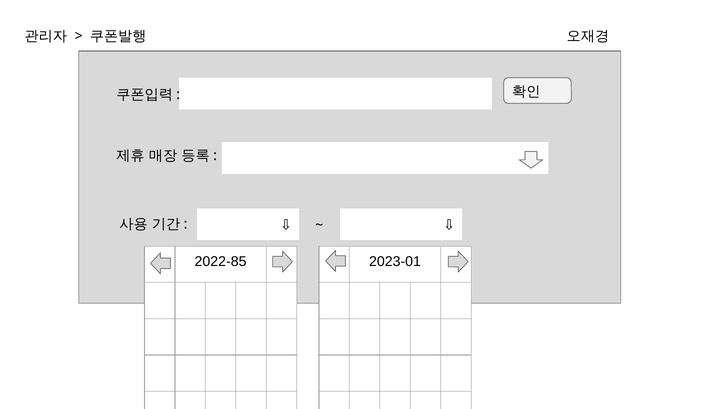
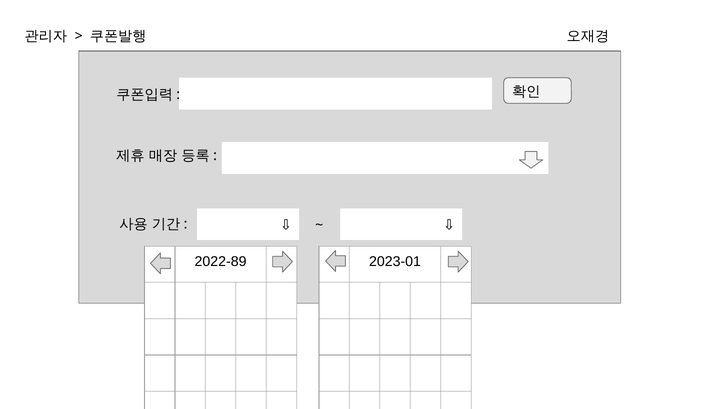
2022-85: 2022-85 -> 2022-89 (221, 261)
